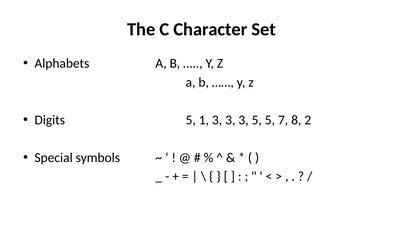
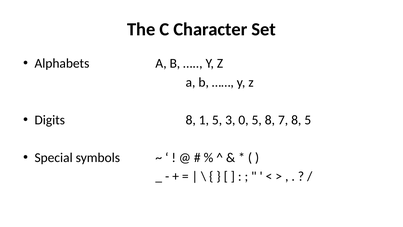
Digits 5: 5 -> 8 (191, 120)
1 3: 3 -> 5 (217, 120)
3: 3 -> 0 (243, 120)
5 5: 5 -> 8 (270, 120)
8 2: 2 -> 5 (308, 120)
